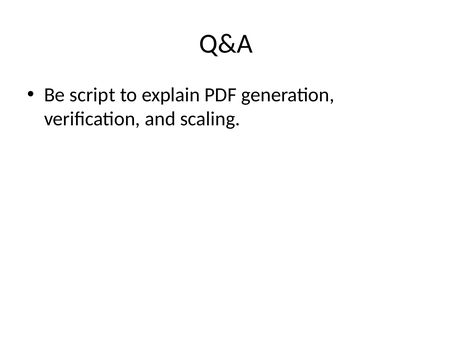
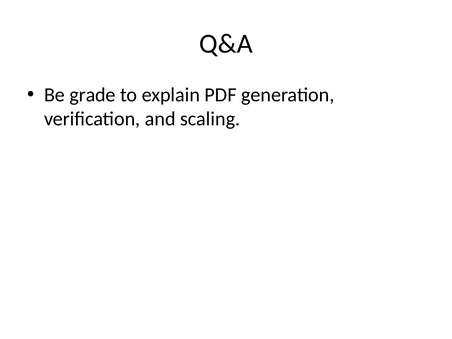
script: script -> grade (93, 95)
